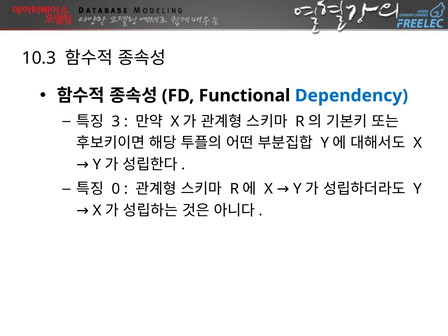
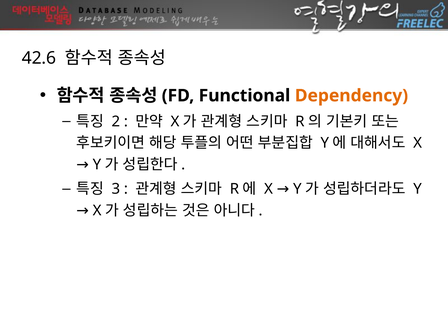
10.3: 10.3 -> 42.6 (39, 58)
Dependency colour: blue -> orange (351, 96)
3: 3 -> 2 (116, 121)
0: 0 -> 3 (116, 189)
